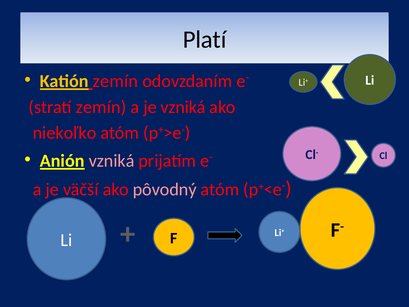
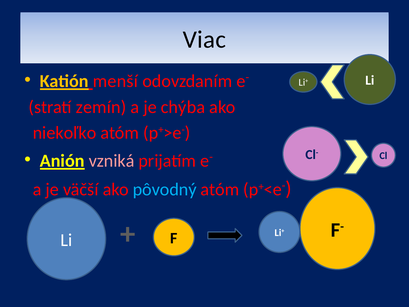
Platí: Platí -> Viac (204, 40)
zemín: zemín -> menší (115, 81)
je vzniká: vzniká -> chýba (183, 107)
pôvodný colour: pink -> light blue (165, 189)
